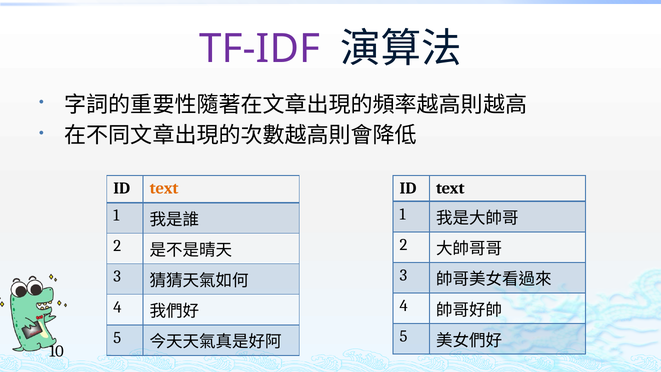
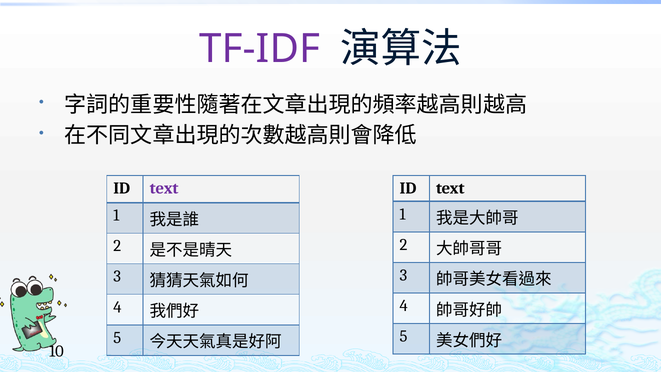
text colour: orange -> purple (164, 188)
